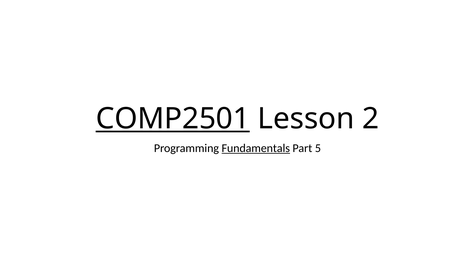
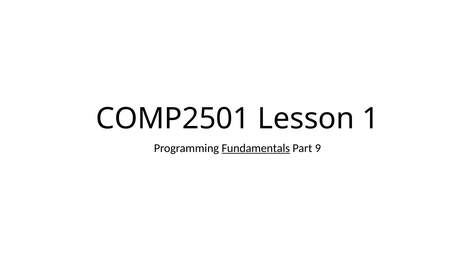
COMP2501 underline: present -> none (173, 119)
2: 2 -> 1 (371, 119)
5: 5 -> 9 (318, 148)
